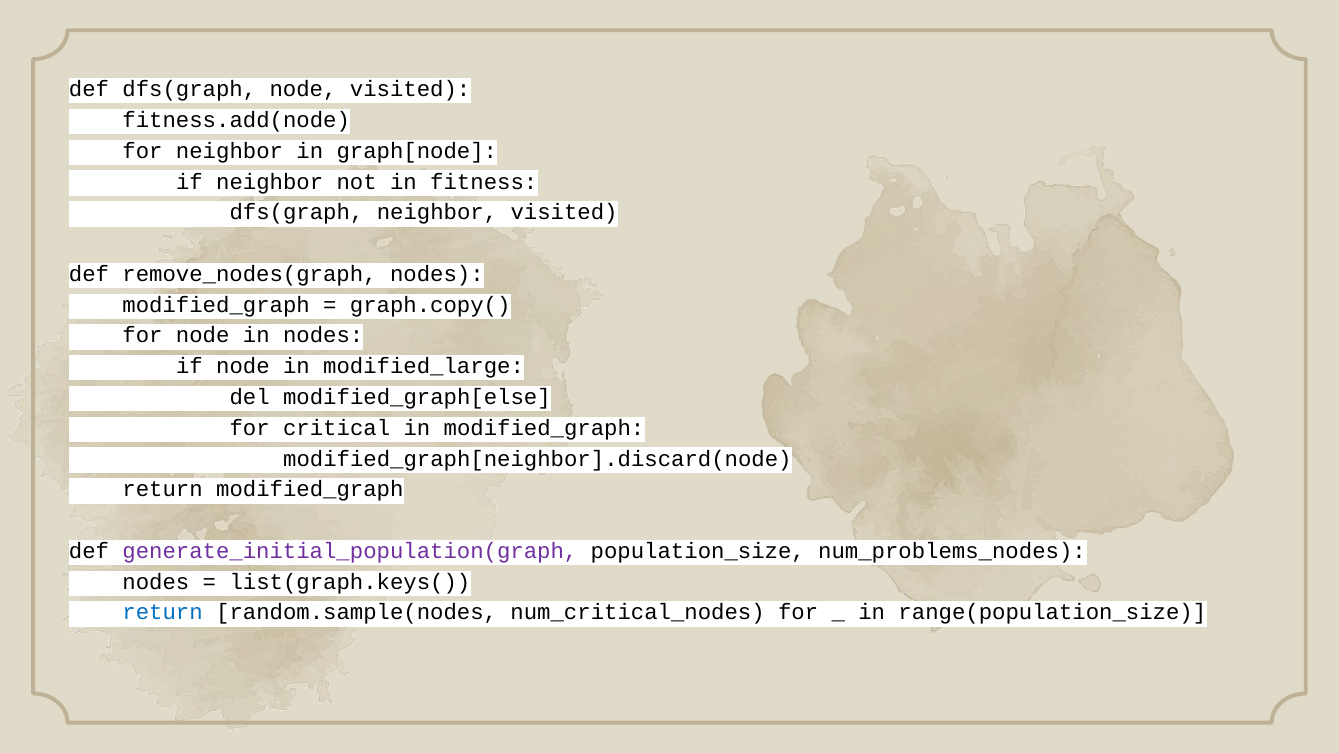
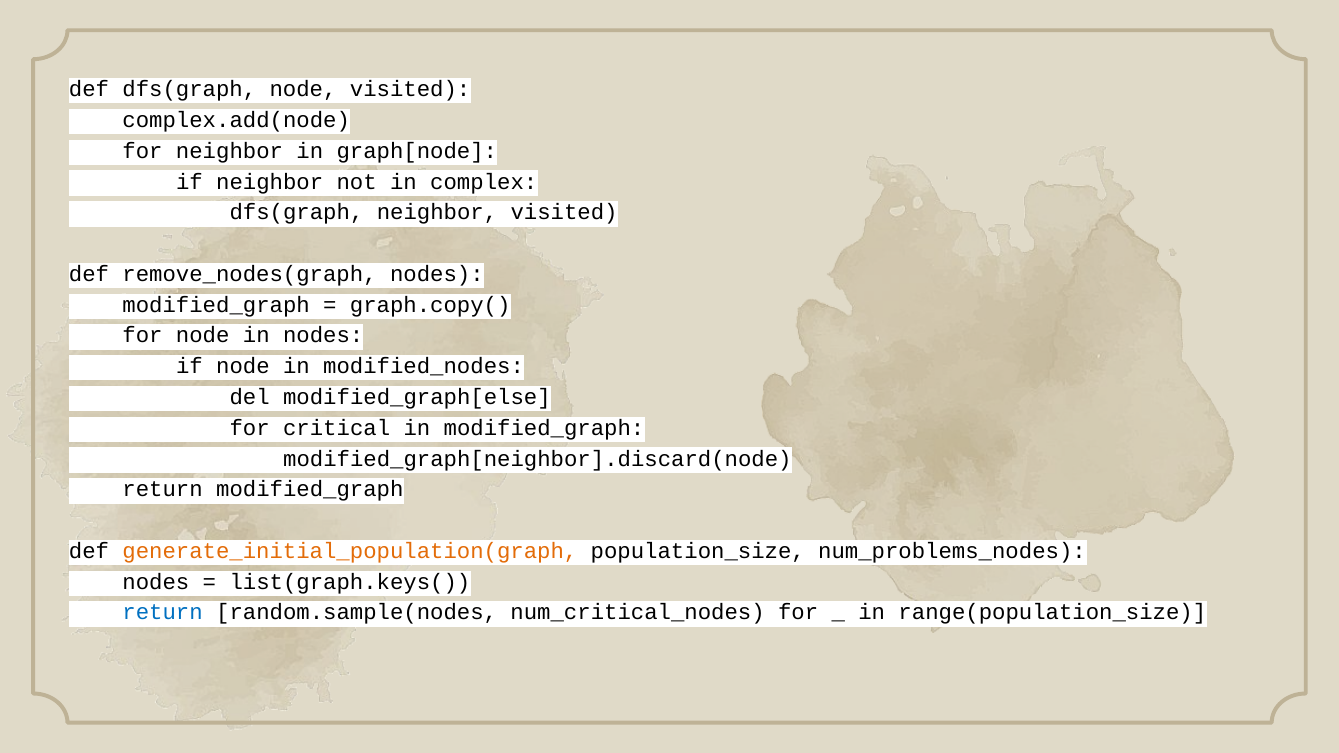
fitness.add(node: fitness.add(node -> complex.add(node (236, 120)
fitness: fitness -> complex (484, 182)
modified_large: modified_large -> modified_nodes (424, 366)
generate_initial_population(graph colour: purple -> orange (350, 551)
